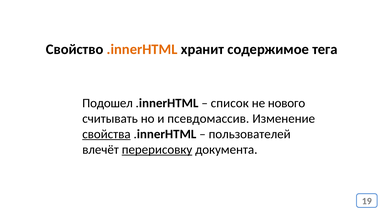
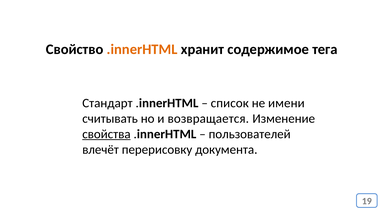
Подошел: Подошел -> Стандарт (107, 103)
нового: нового -> имени (286, 103)
псевдомассив: псевдомассив -> возвращается (208, 119)
перерисовку underline: present -> none (157, 150)
